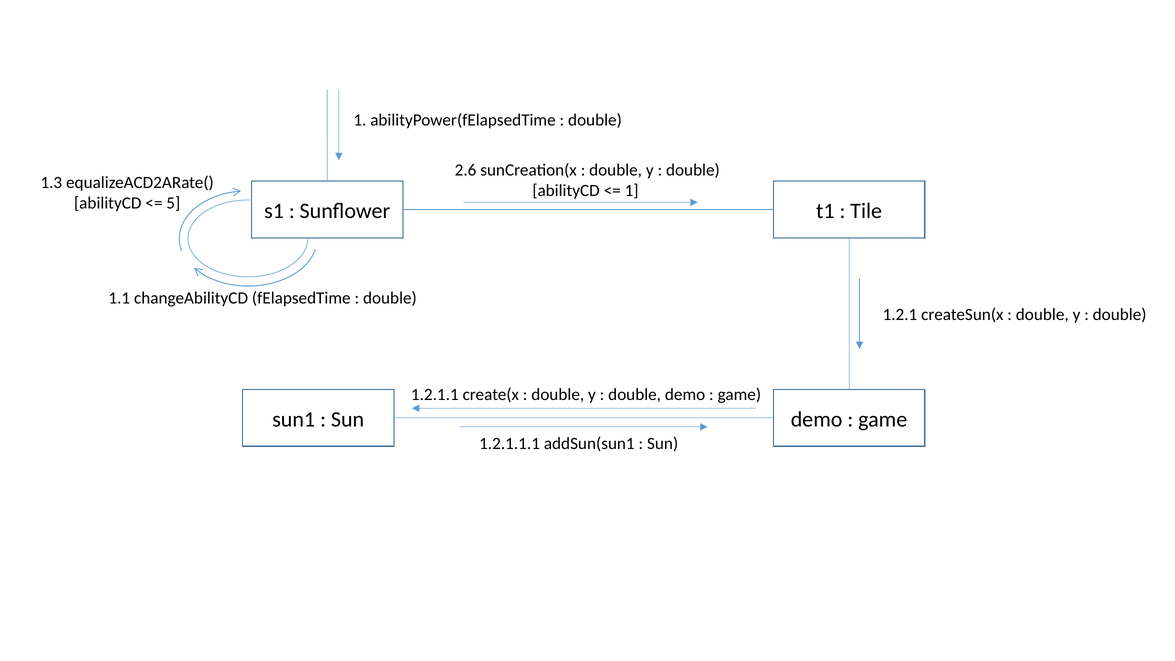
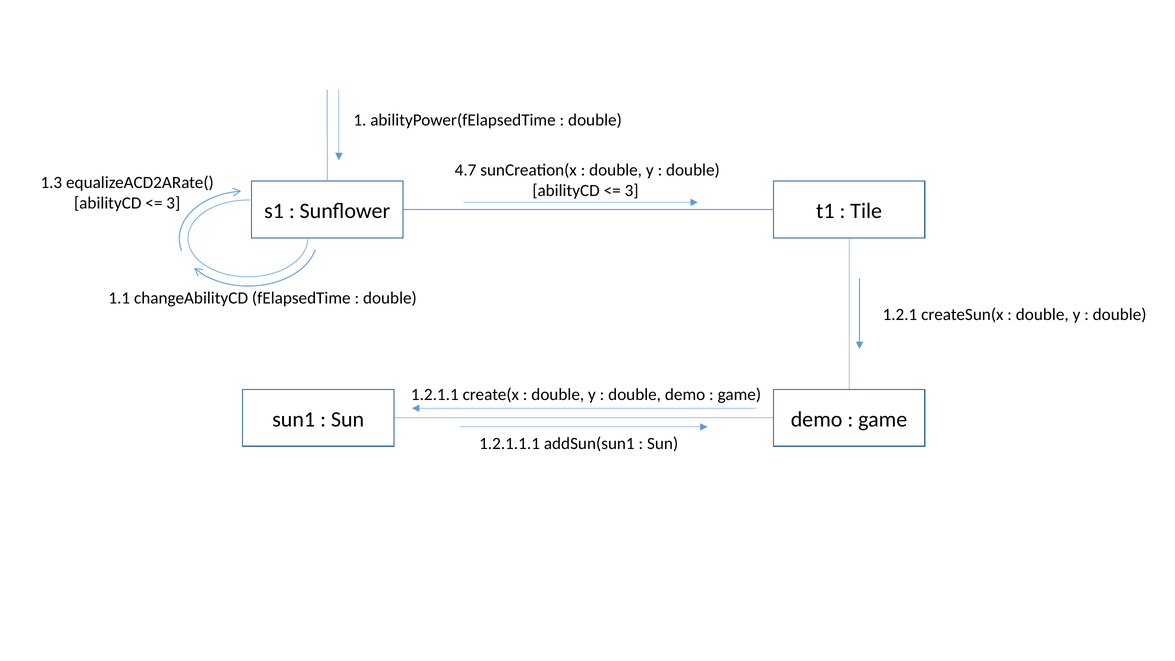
2.6: 2.6 -> 4.7 (466, 170)
1: 1 -> 3 (632, 191)
5: 5 -> 3 (173, 203)
